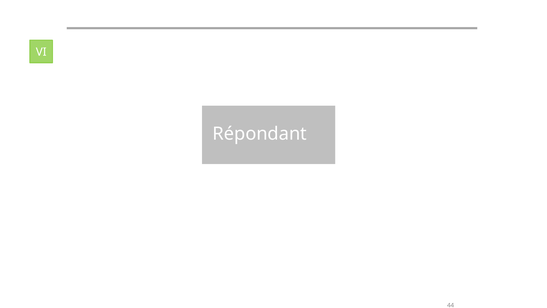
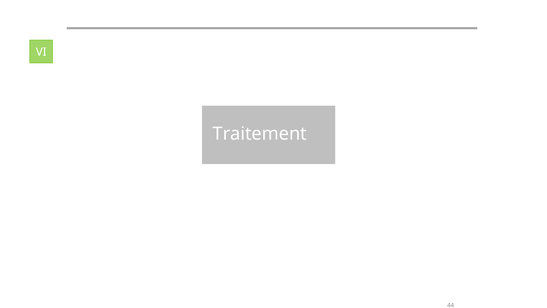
Répondant: Répondant -> Traitement (260, 134)
